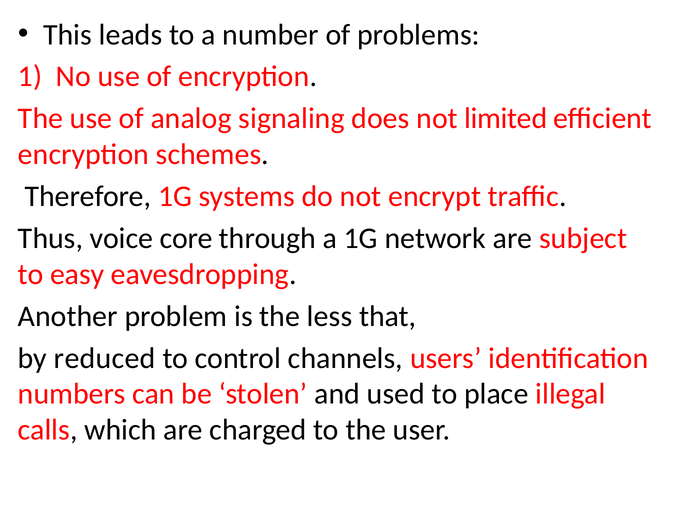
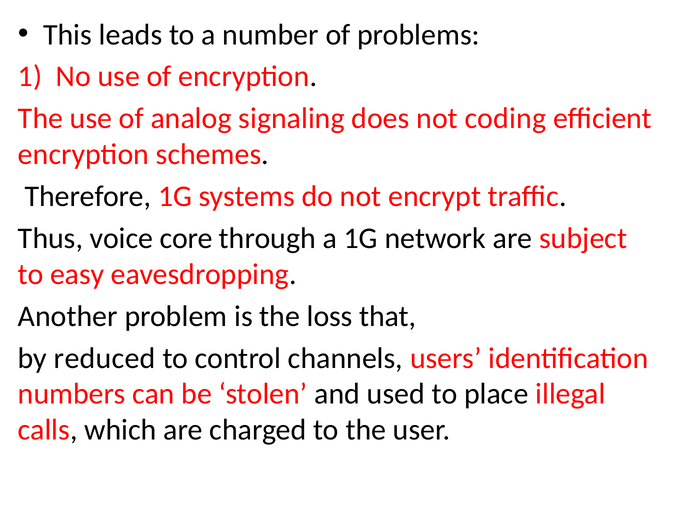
limited: limited -> coding (505, 118)
less: less -> loss (330, 316)
